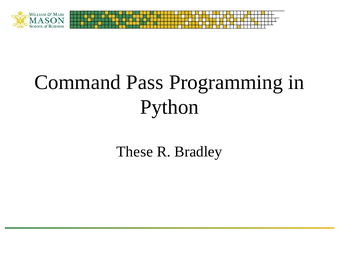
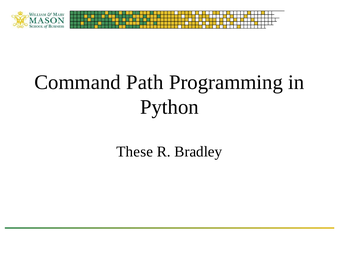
Pass: Pass -> Path (145, 82)
